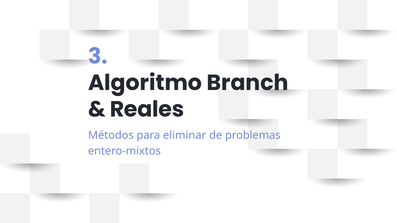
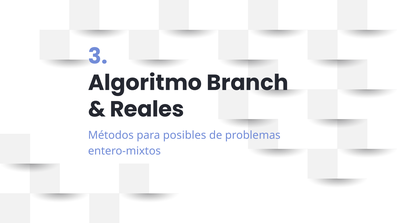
eliminar: eliminar -> posibles (185, 135)
